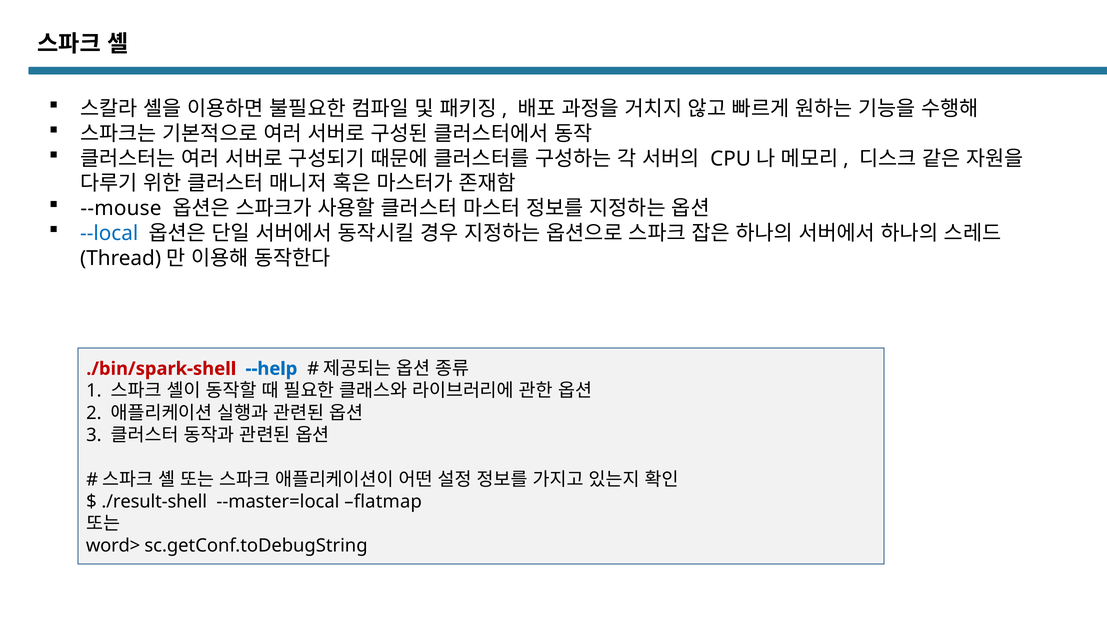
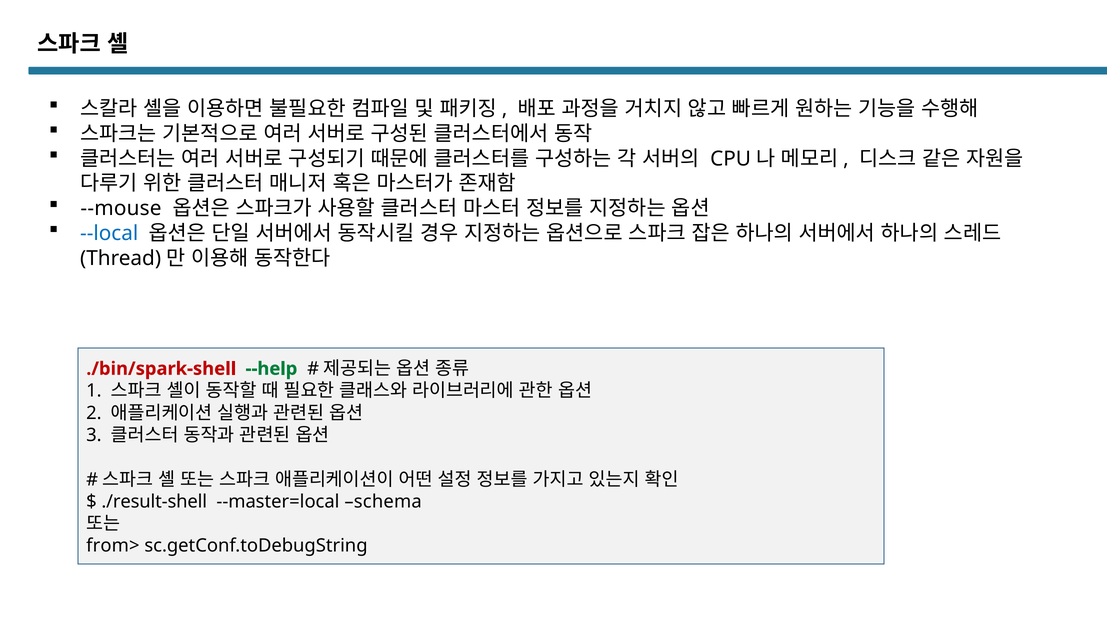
--help colour: blue -> green (272, 369)
flatmap: flatmap -> schema (383, 501)
word>: word> -> from> (113, 546)
